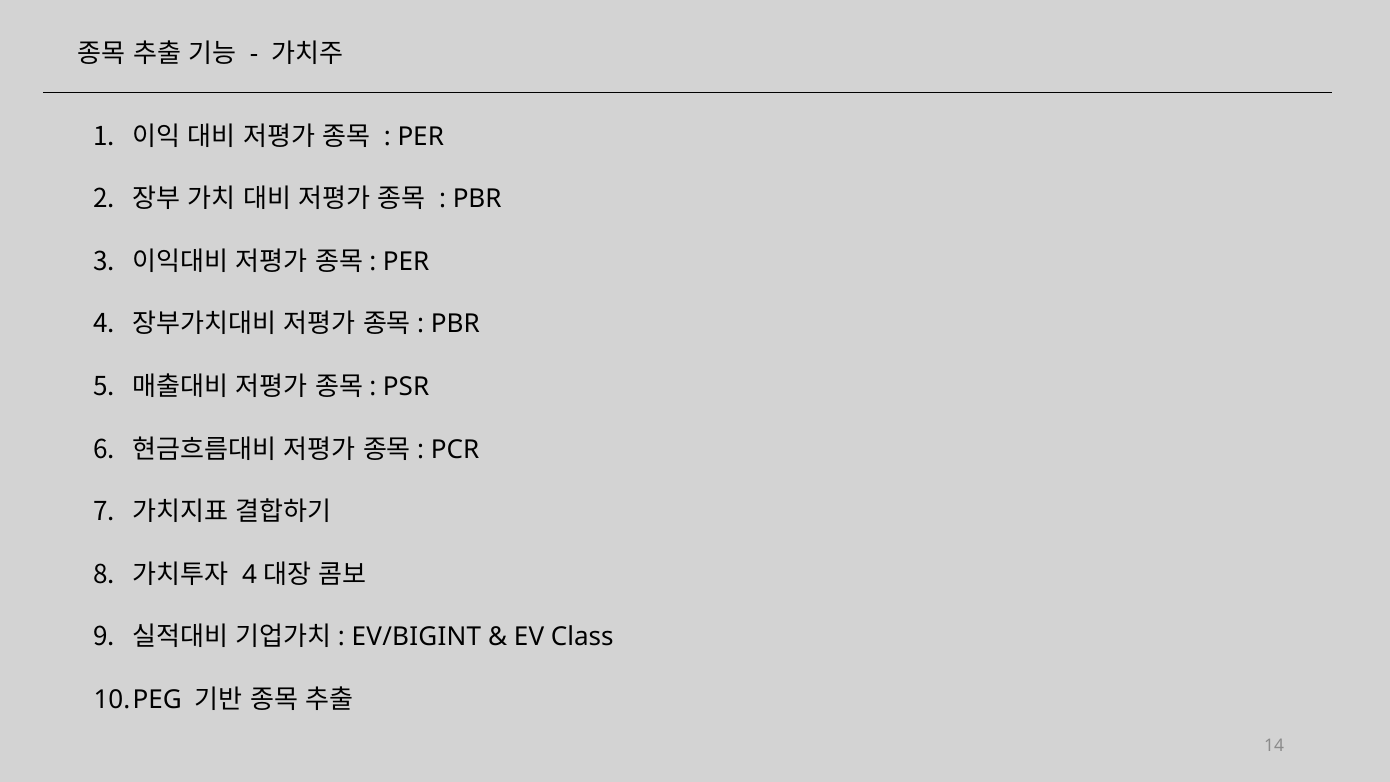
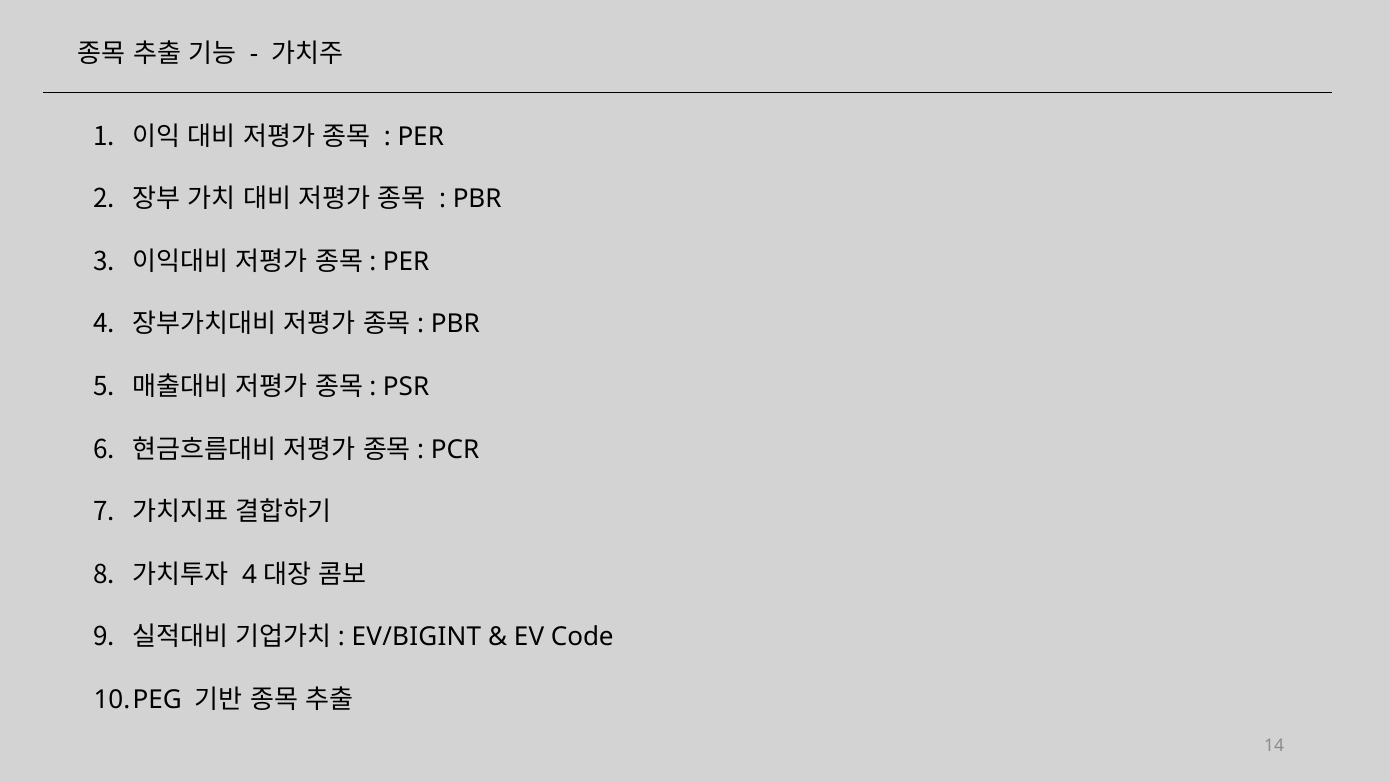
Class: Class -> Code (582, 637)
